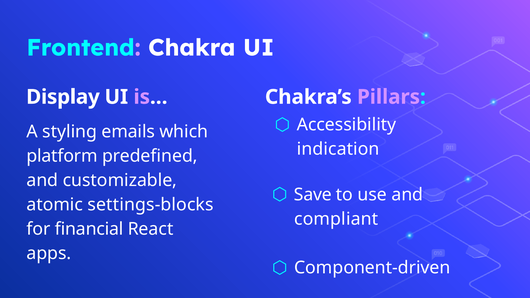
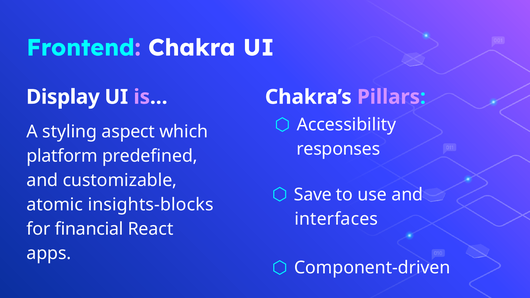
emails: emails -> aspect (128, 132)
indication: indication -> responses (338, 149)
settings-blocks: settings-blocks -> insights-blocks (151, 205)
compliant: compliant -> interfaces (336, 219)
